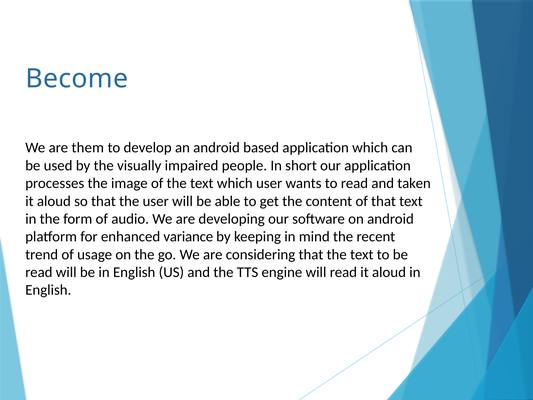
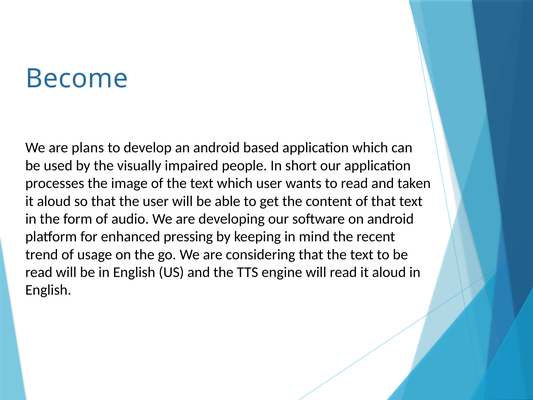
them: them -> plans (88, 148)
variance: variance -> pressing (188, 237)
